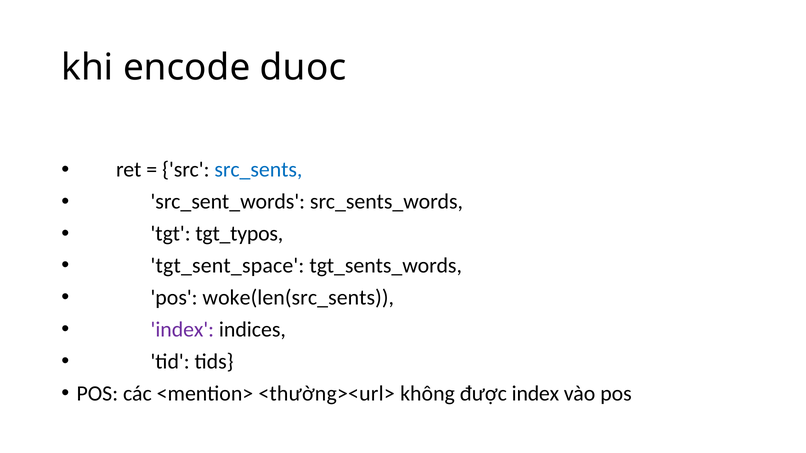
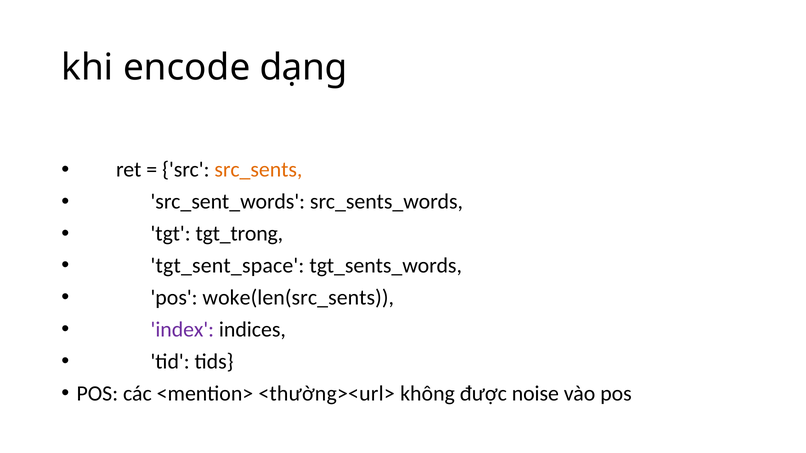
duoc: duoc -> dạng (303, 68)
src_sents colour: blue -> orange (258, 170)
tgt_typos: tgt_typos -> tgt_trong (239, 234)
được index: index -> noise (535, 394)
